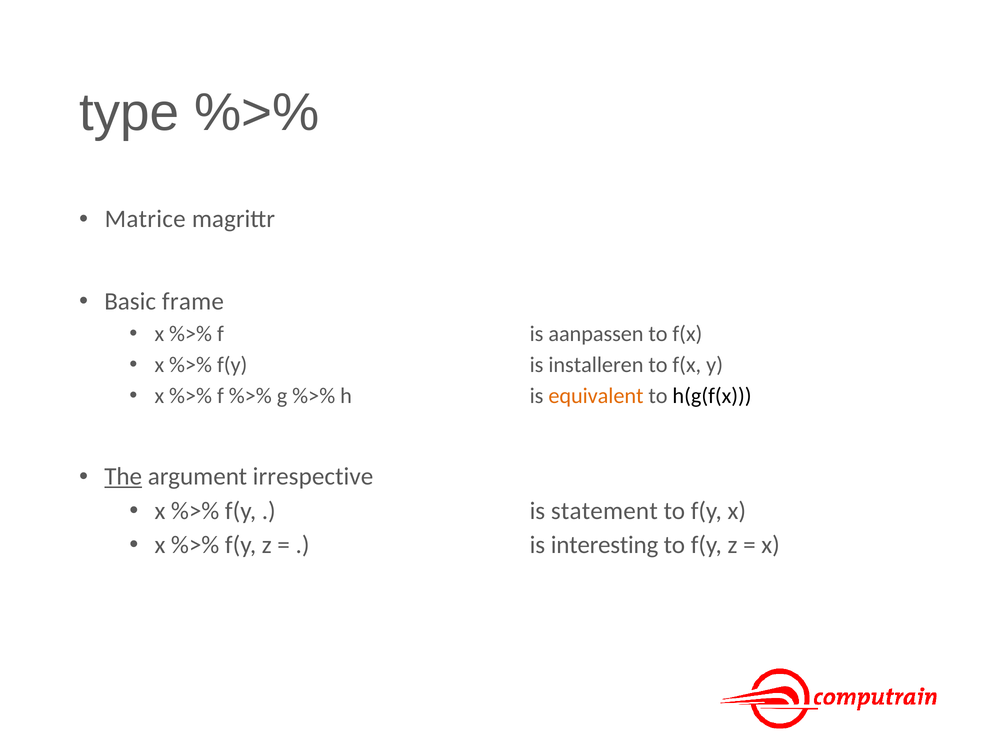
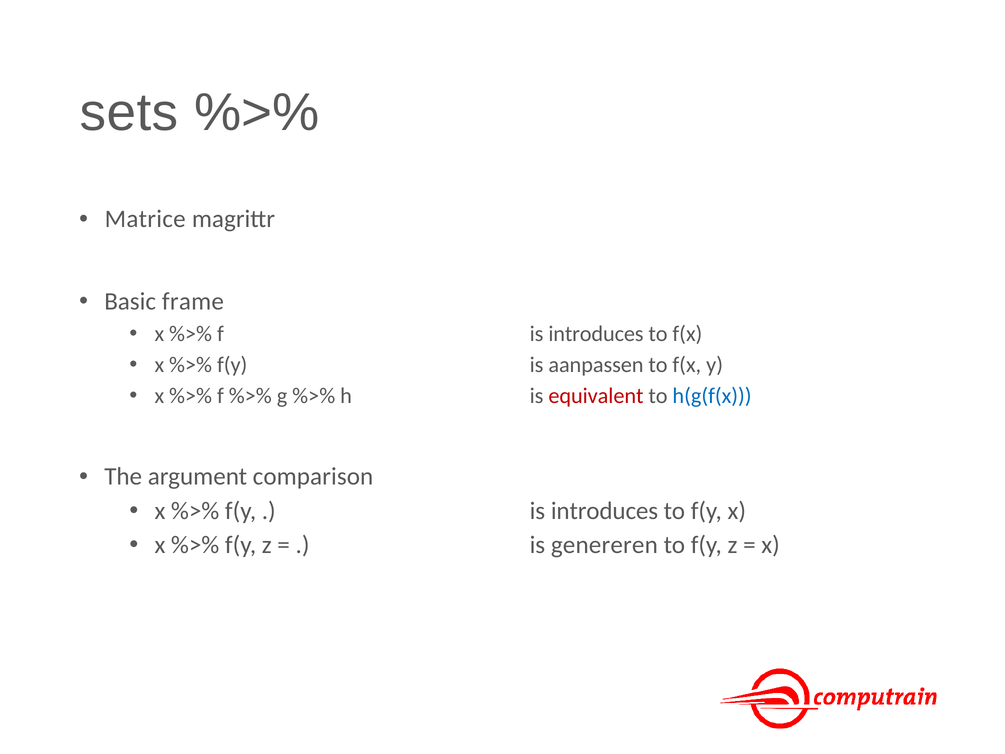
type: type -> sets (129, 113)
f is aanpassen: aanpassen -> introduces (596, 334)
installeren: installeren -> aanpassen (596, 365)
equivalent colour: orange -> red (596, 396)
h(g(f(x colour: black -> blue (712, 396)
The underline: present -> none (123, 477)
irrespective: irrespective -> comparison (313, 477)
statement: statement -> introduces (605, 511)
interesting: interesting -> genereren (604, 545)
